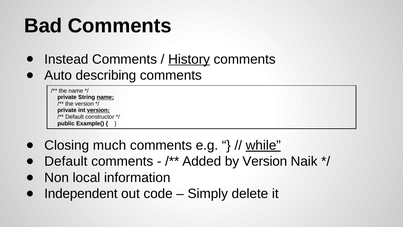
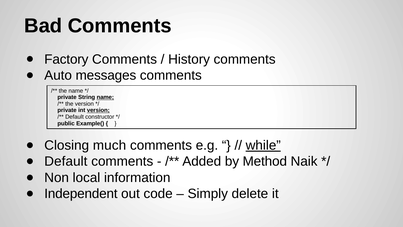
Instead: Instead -> Factory (66, 59)
History underline: present -> none (189, 59)
describing: describing -> messages (106, 75)
by Version: Version -> Method (265, 161)
